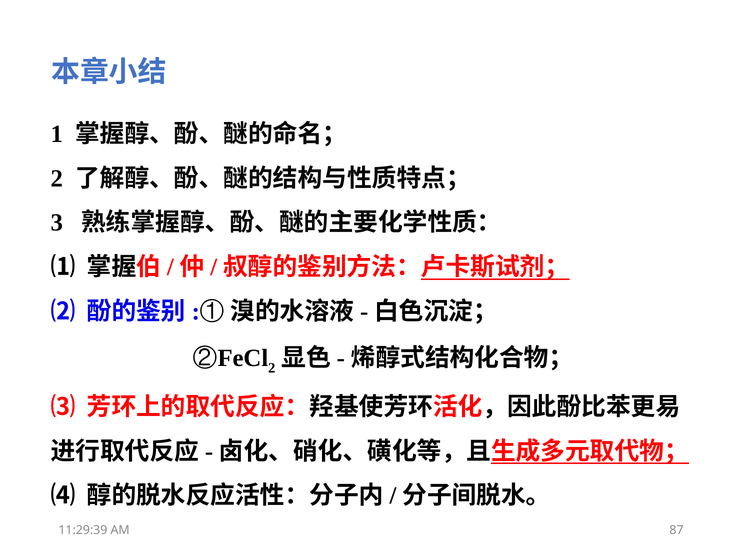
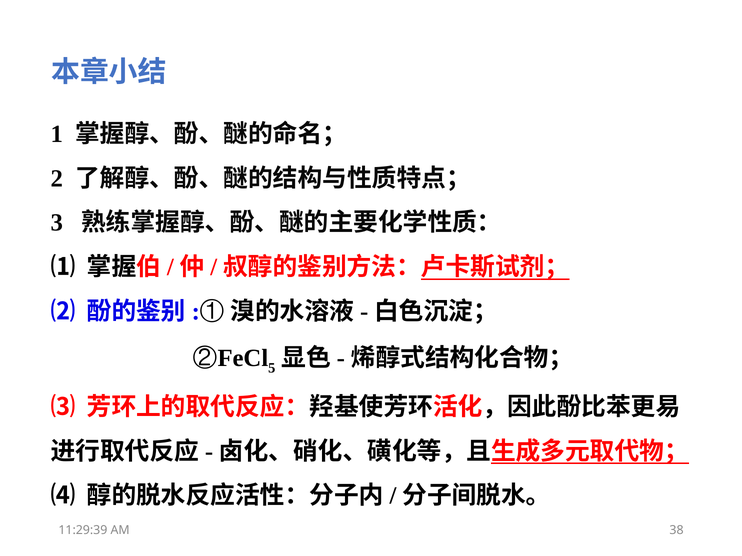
2: 2 -> 5 (272, 368)
87: 87 -> 38 (677, 530)
